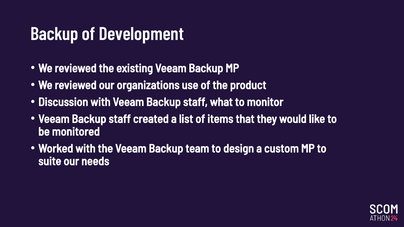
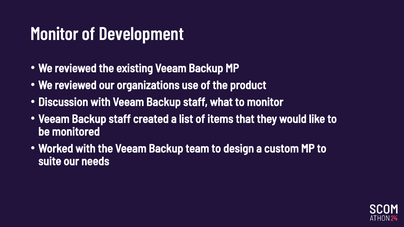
Backup: Backup -> Monitor (54, 34)
